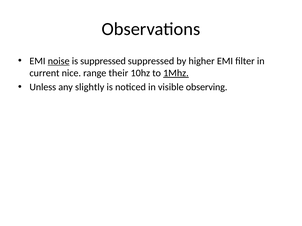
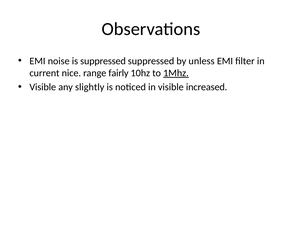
noise underline: present -> none (59, 61)
higher: higher -> unless (202, 61)
their: their -> fairly (119, 73)
Unless: Unless -> Visible (43, 87)
observing: observing -> increased (207, 87)
